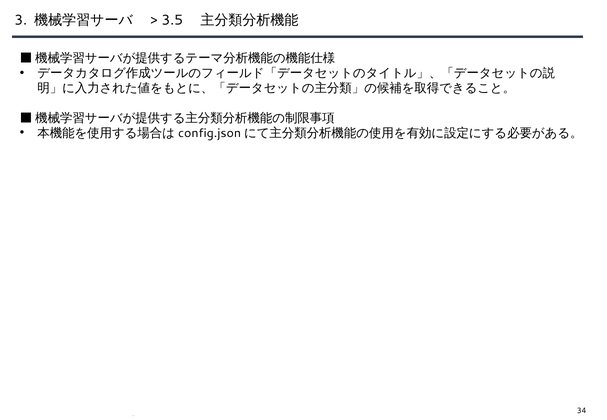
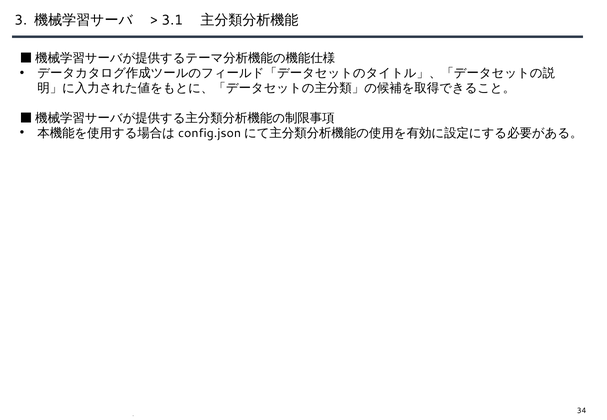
3.5: 3.5 -> 3.1 (172, 20)
